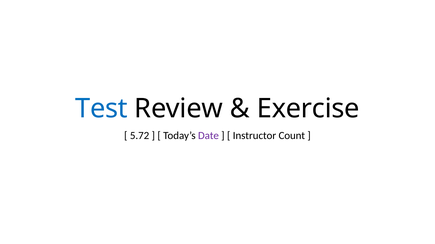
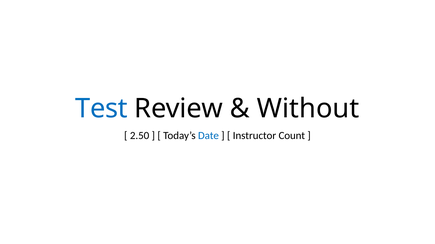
Exercise: Exercise -> Without (308, 109)
5.72: 5.72 -> 2.50 (140, 136)
Date colour: purple -> blue (208, 136)
